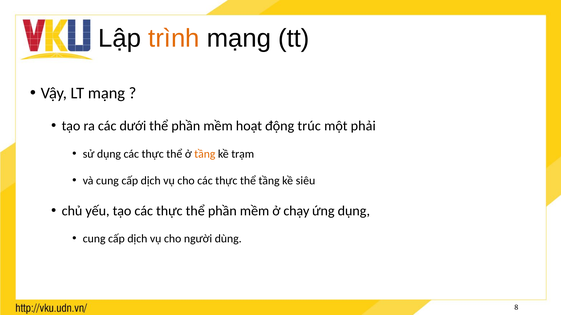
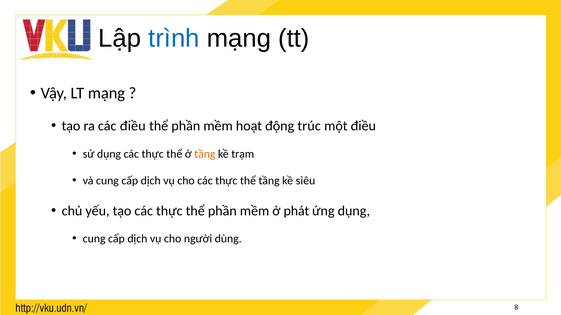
trình colour: orange -> blue (174, 38)
các dưới: dưới -> điều (133, 126)
một phải: phải -> điều (363, 126)
chạy: chạy -> phát (296, 211)
